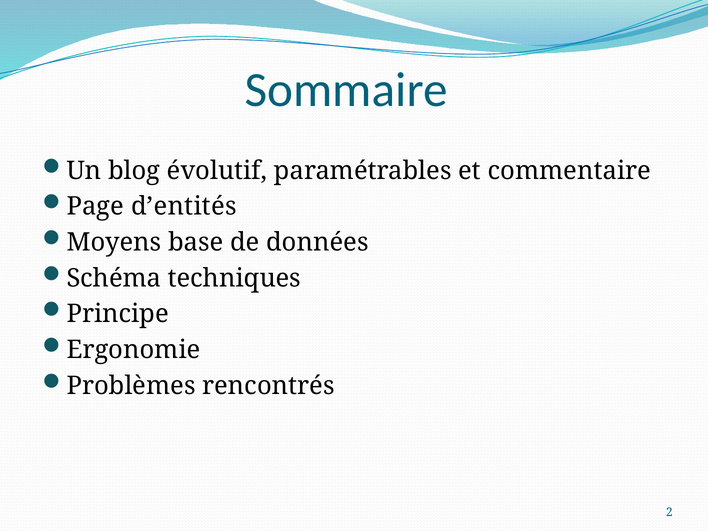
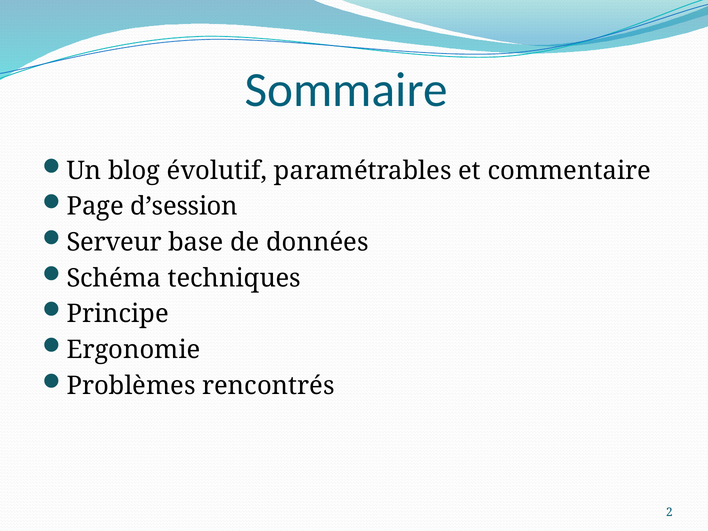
d’entités: d’entités -> d’session (184, 207)
Moyens: Moyens -> Serveur (114, 242)
